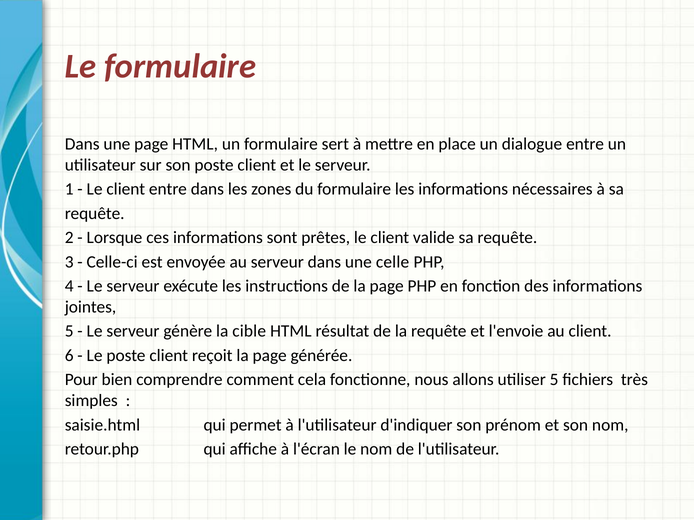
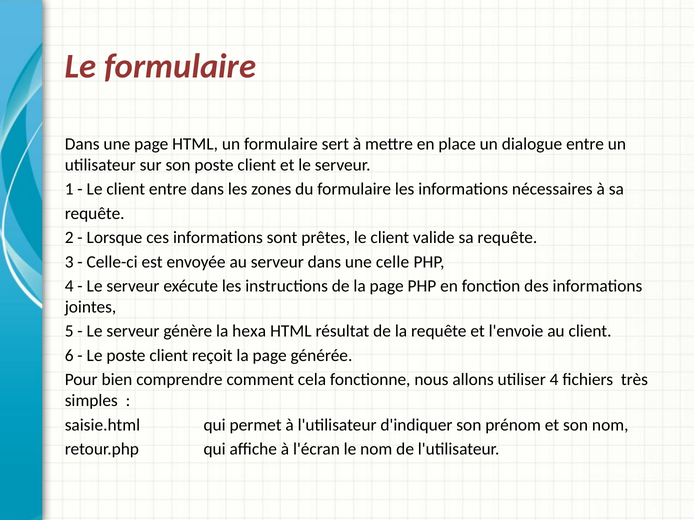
cible: cible -> hexa (249, 332)
utiliser 5: 5 -> 4 (554, 380)
